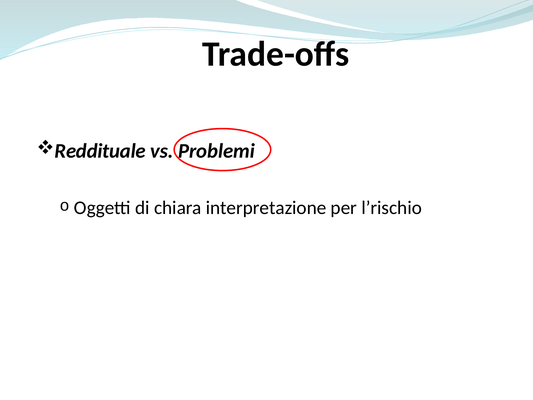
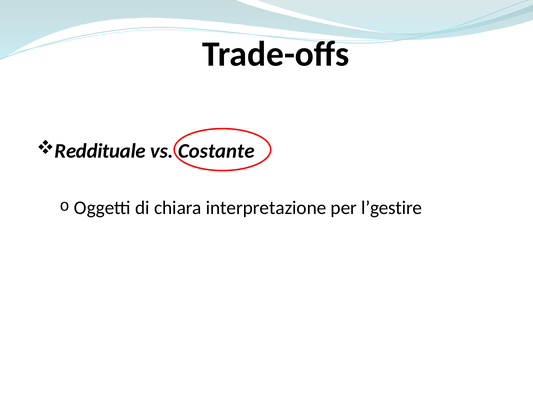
Problemi: Problemi -> Costante (216, 151)
l’rischio: l’rischio -> l’gestire (392, 208)
